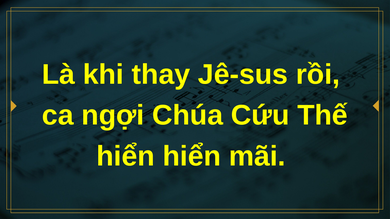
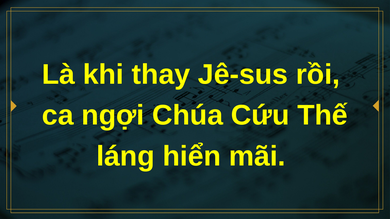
hiển: hiển -> láng (125, 157)
